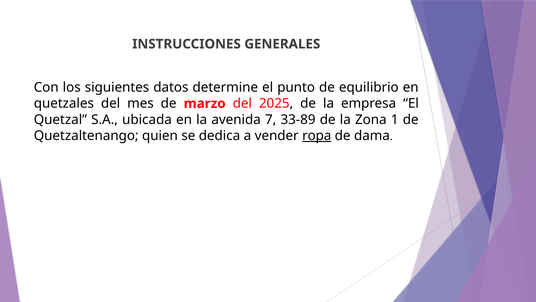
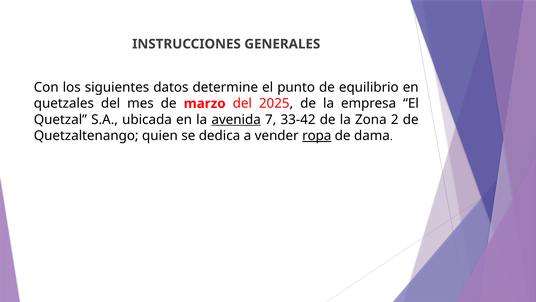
avenida underline: none -> present (236, 119)
33-89: 33-89 -> 33-42 (298, 119)
1: 1 -> 2 (395, 119)
